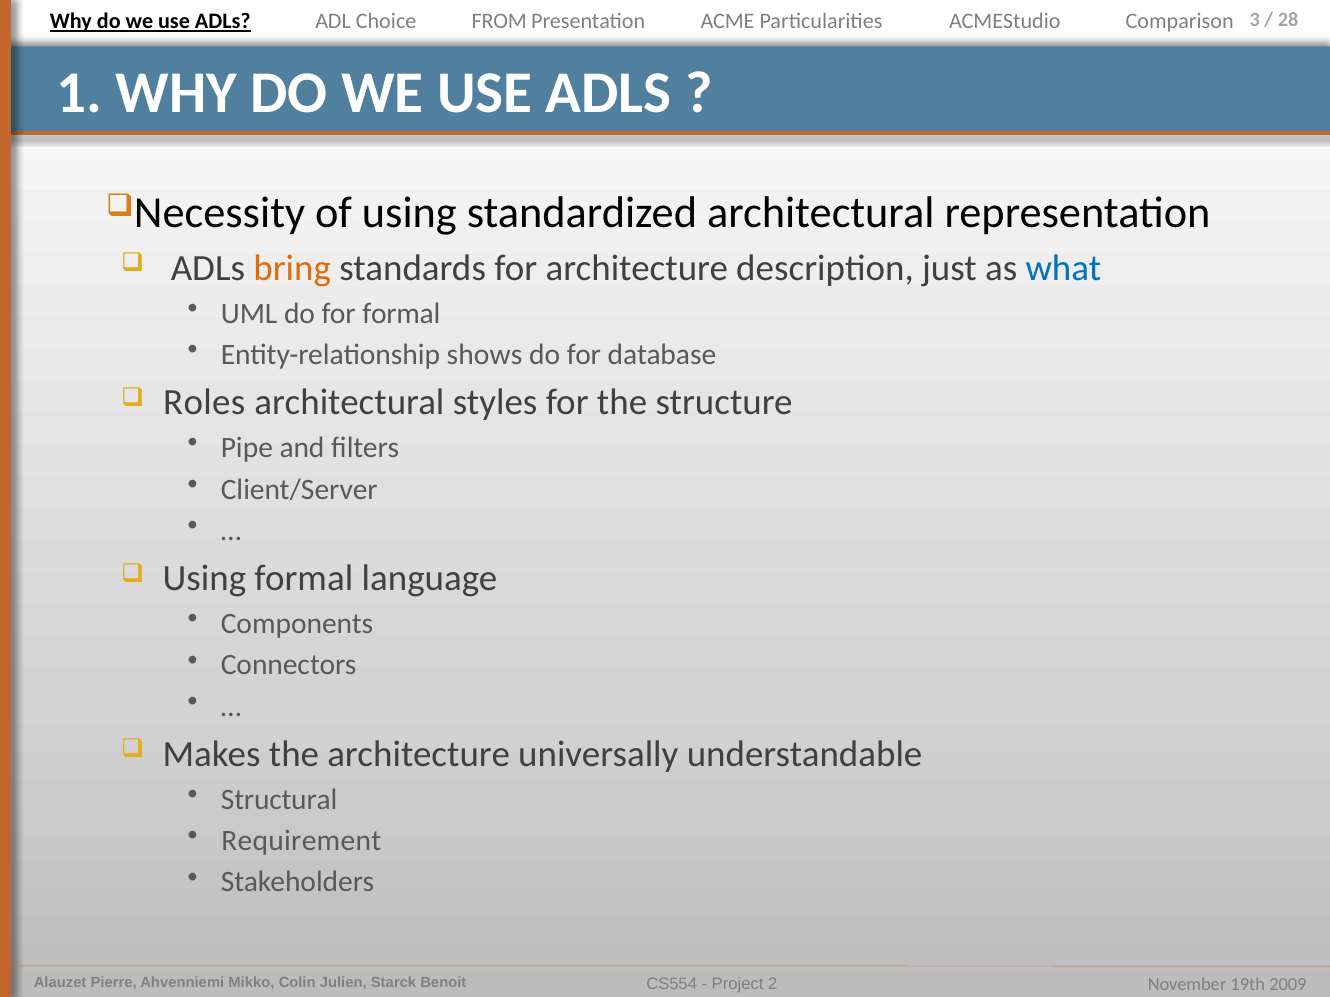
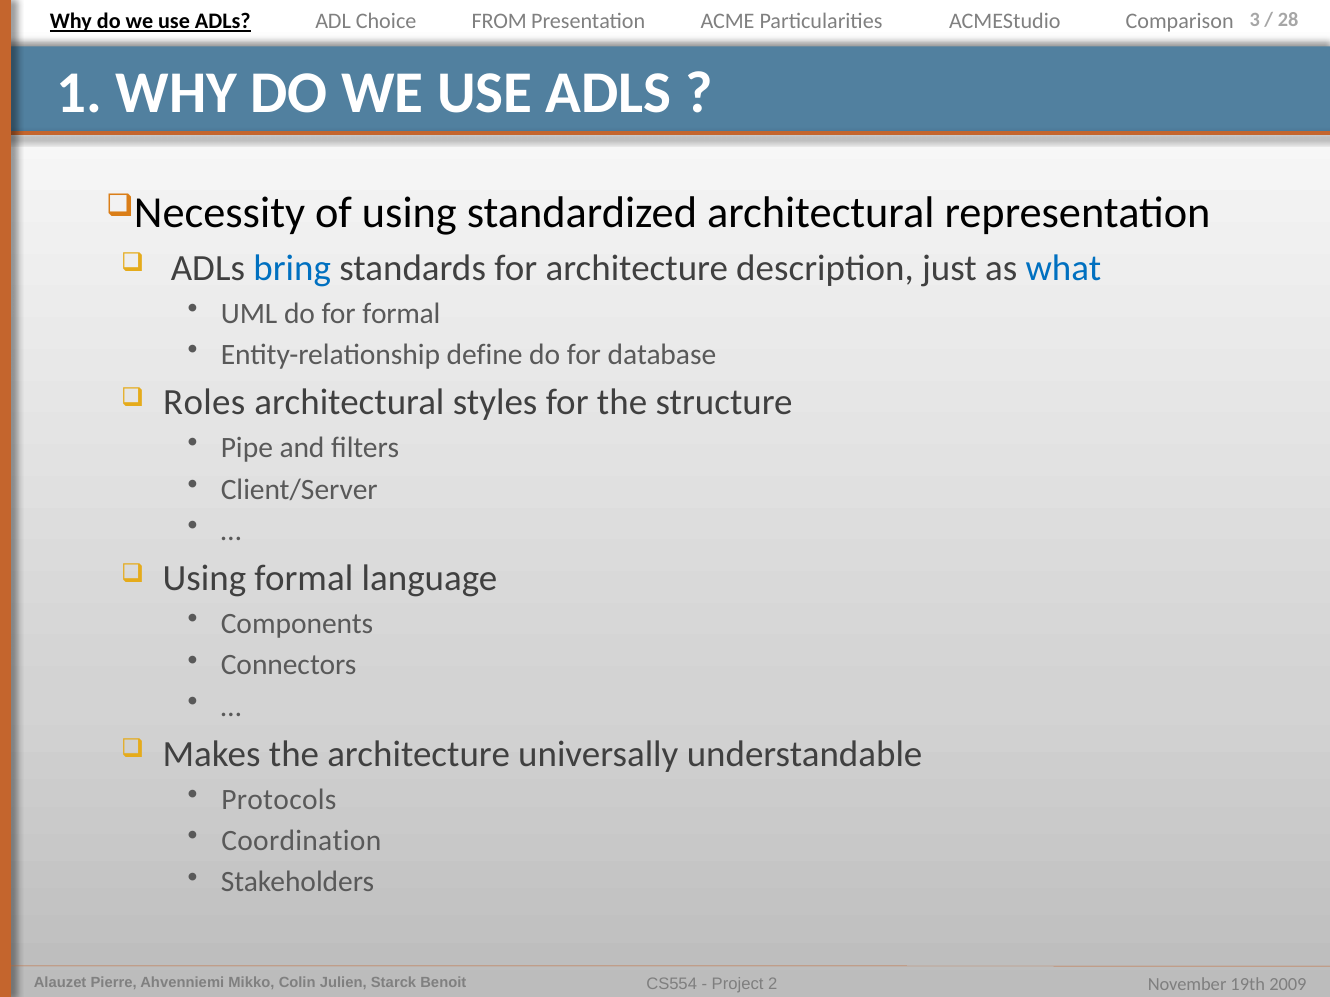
bring colour: orange -> blue (292, 269)
shows: shows -> define (485, 355)
Structural: Structural -> Protocols (279, 800)
Requirement: Requirement -> Coordination (301, 841)
